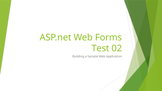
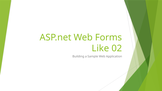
Test: Test -> Like (100, 48)
